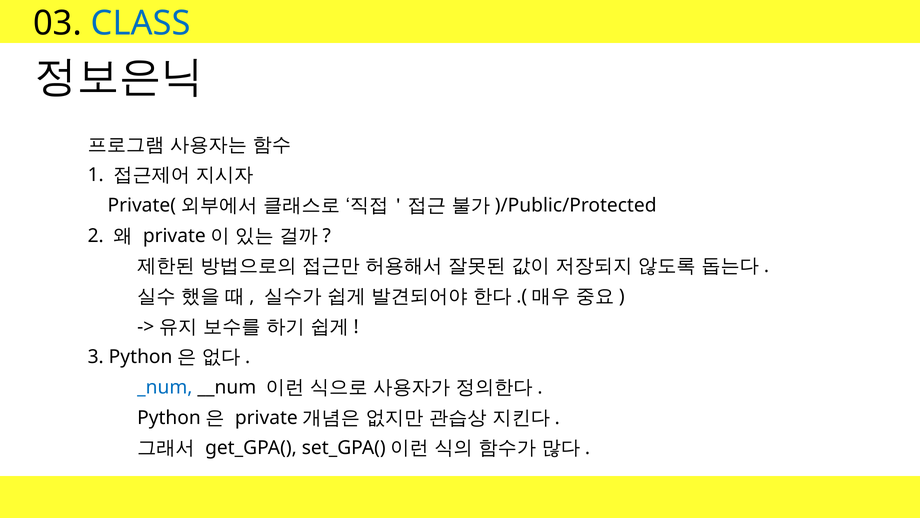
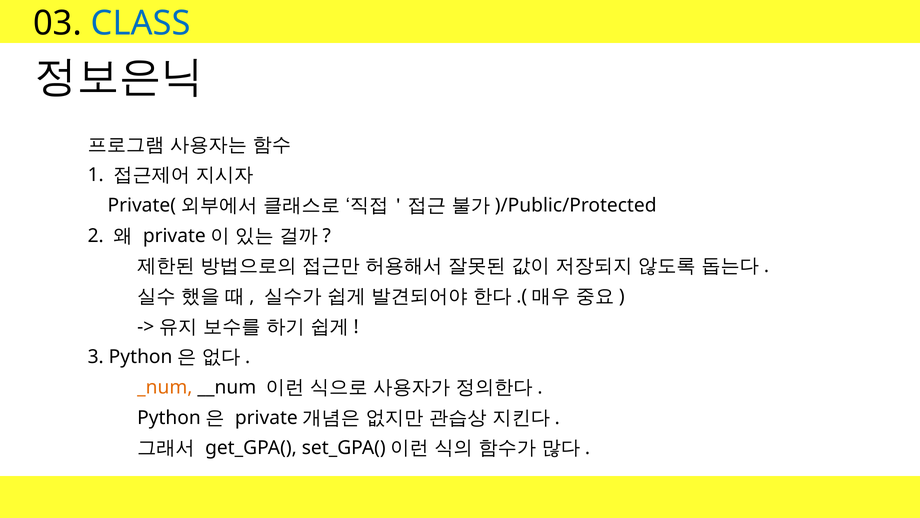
_num colour: blue -> orange (165, 387)
